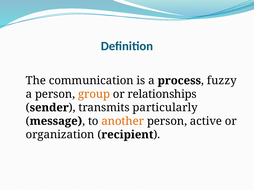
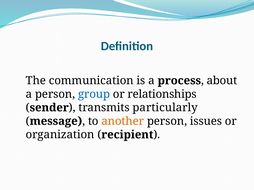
fuzzy: fuzzy -> about (222, 81)
group colour: orange -> blue (94, 94)
active: active -> issues (206, 121)
